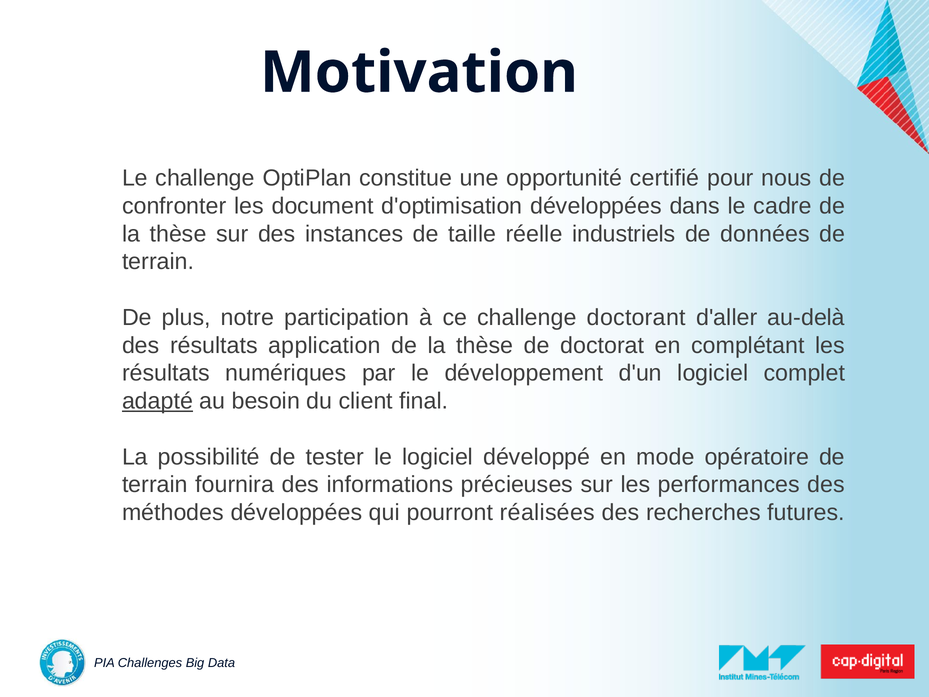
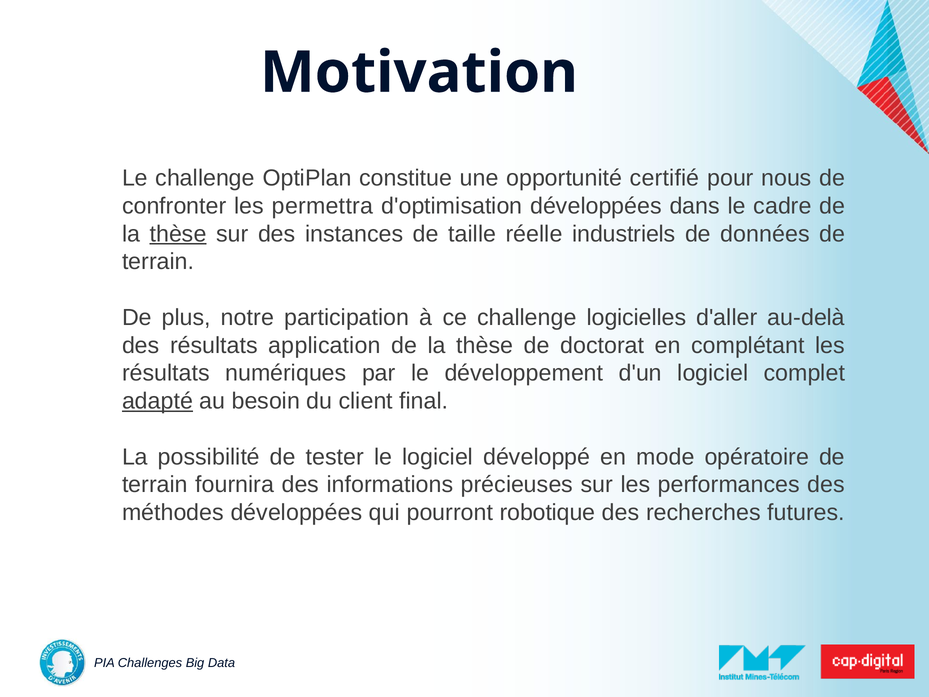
document: document -> permettra (322, 206)
thèse underline: none -> present (178, 234)
doctorant: doctorant -> logicielles (636, 317)
réalisées: réalisées -> robotique (548, 513)
